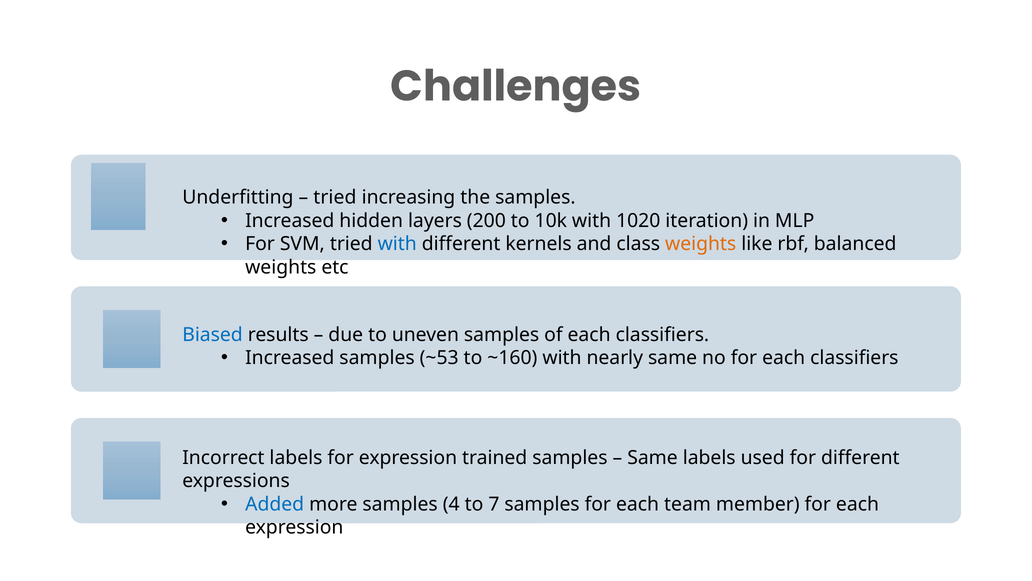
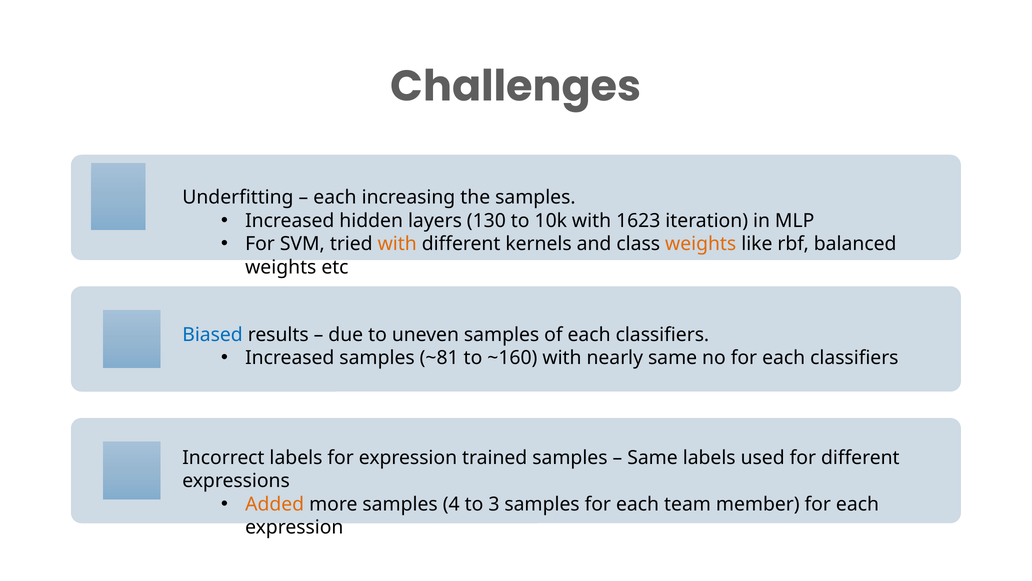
tried: tried -> each (335, 197)
200: 200 -> 130 (486, 221)
1020: 1020 -> 1623 (638, 221)
with colour: blue -> orange (397, 244)
~53: ~53 -> ~81 (439, 358)
Added colour: blue -> orange (275, 504)
7: 7 -> 3 (494, 504)
